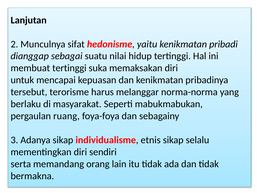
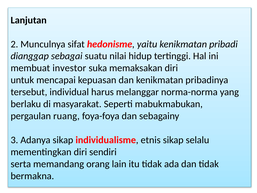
membuat tertinggi: tertinggi -> investor (69, 68)
terorisme: terorisme -> individual (69, 92)
